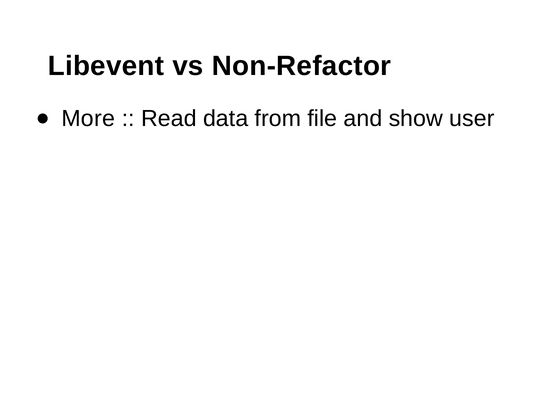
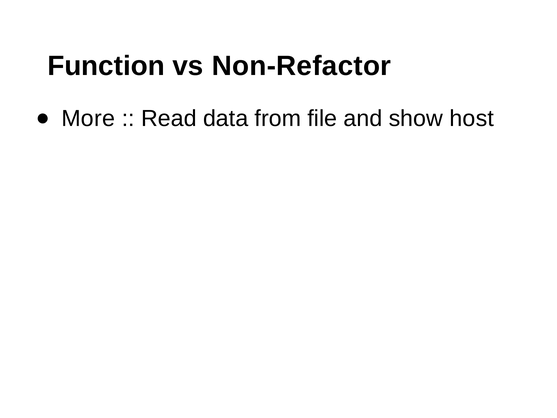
Libevent: Libevent -> Function (106, 66)
user: user -> host (472, 119)
